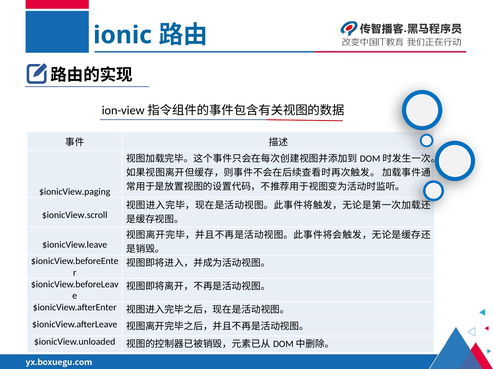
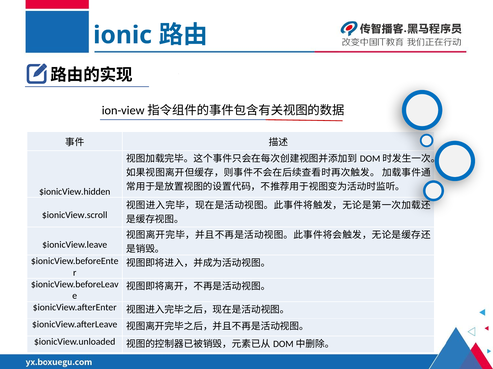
$ionicView.paging: $ionicView.paging -> $ionicView.hidden (75, 192)
